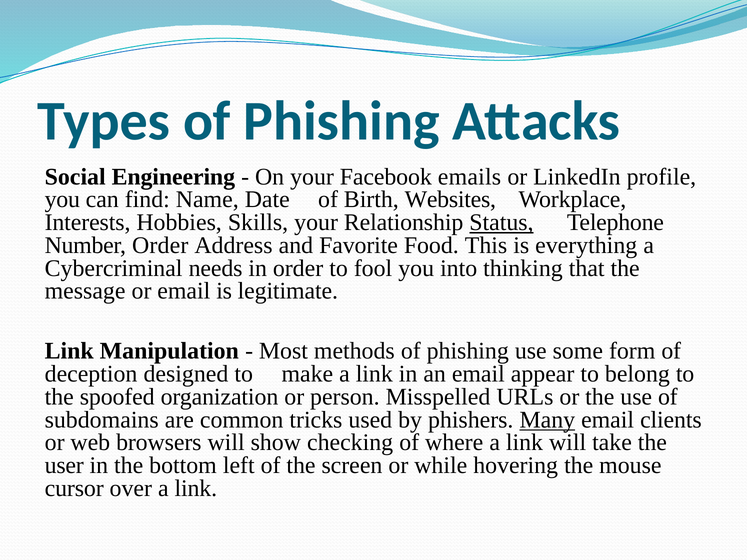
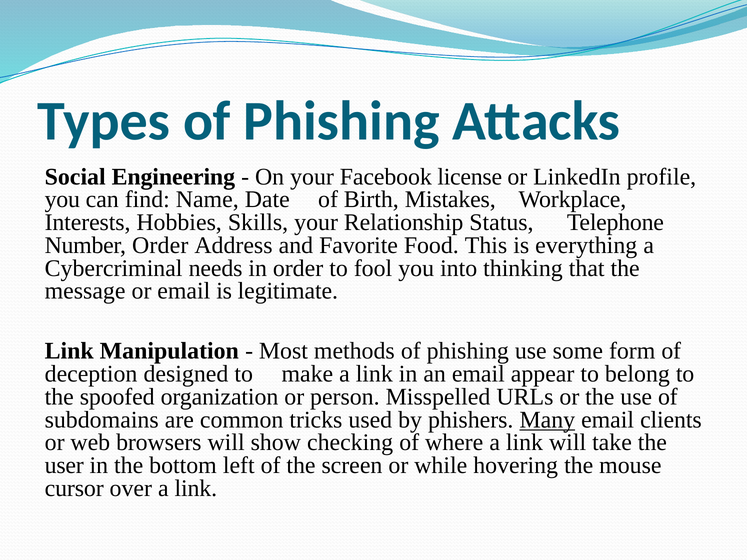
emails: emails -> license (470, 177)
Websites: Websites -> Mistakes (450, 200)
Status underline: present -> none (501, 223)
